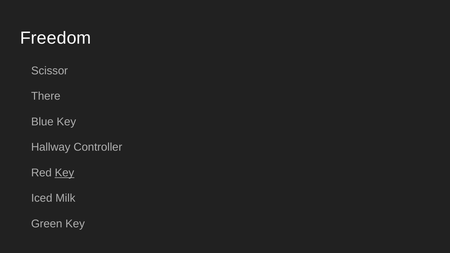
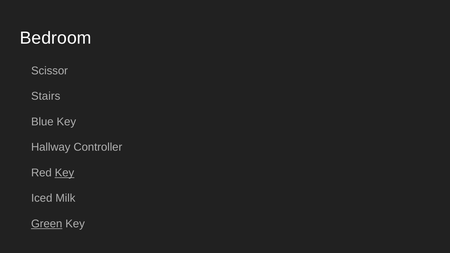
Freedom: Freedom -> Bedroom (56, 38)
There: There -> Stairs (46, 96)
Green underline: none -> present (47, 224)
